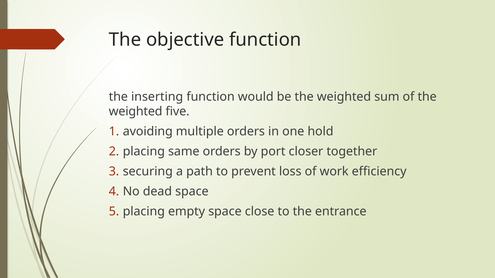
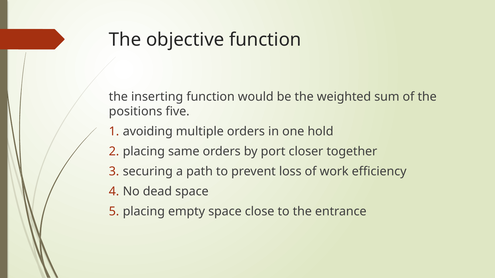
weighted: weighted -> positions (136, 112)
